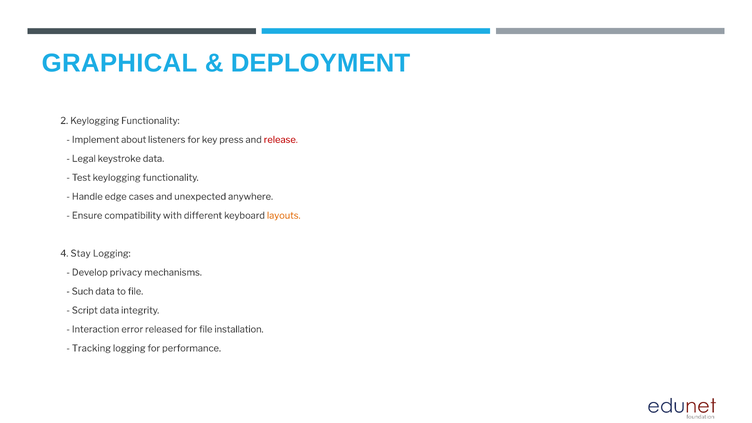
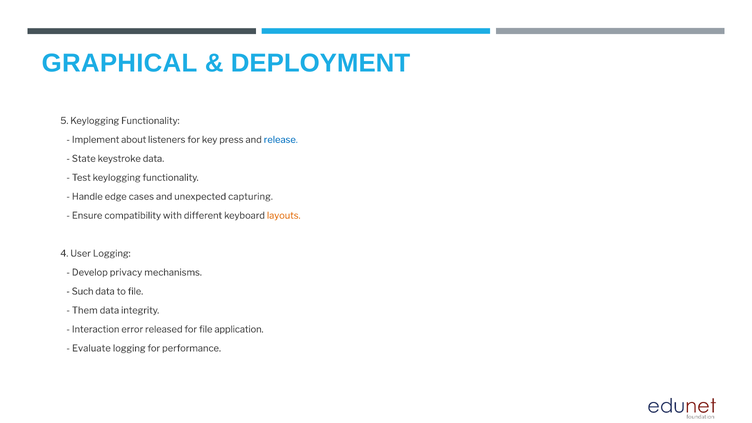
2: 2 -> 5 (64, 121)
release colour: red -> blue (281, 140)
Legal: Legal -> State (84, 159)
anywhere: anywhere -> capturing (250, 197)
Stay: Stay -> User (81, 254)
Script: Script -> Them (85, 310)
installation: installation -> application (239, 329)
Tracking: Tracking -> Evaluate (91, 348)
